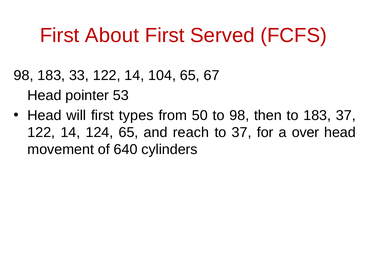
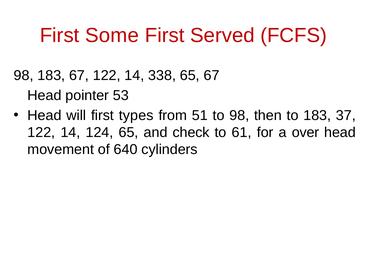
About: About -> Some (112, 35)
183 33: 33 -> 67 (79, 76)
104: 104 -> 338 (162, 76)
50: 50 -> 51 (200, 115)
reach: reach -> check (191, 133)
to 37: 37 -> 61 (242, 133)
